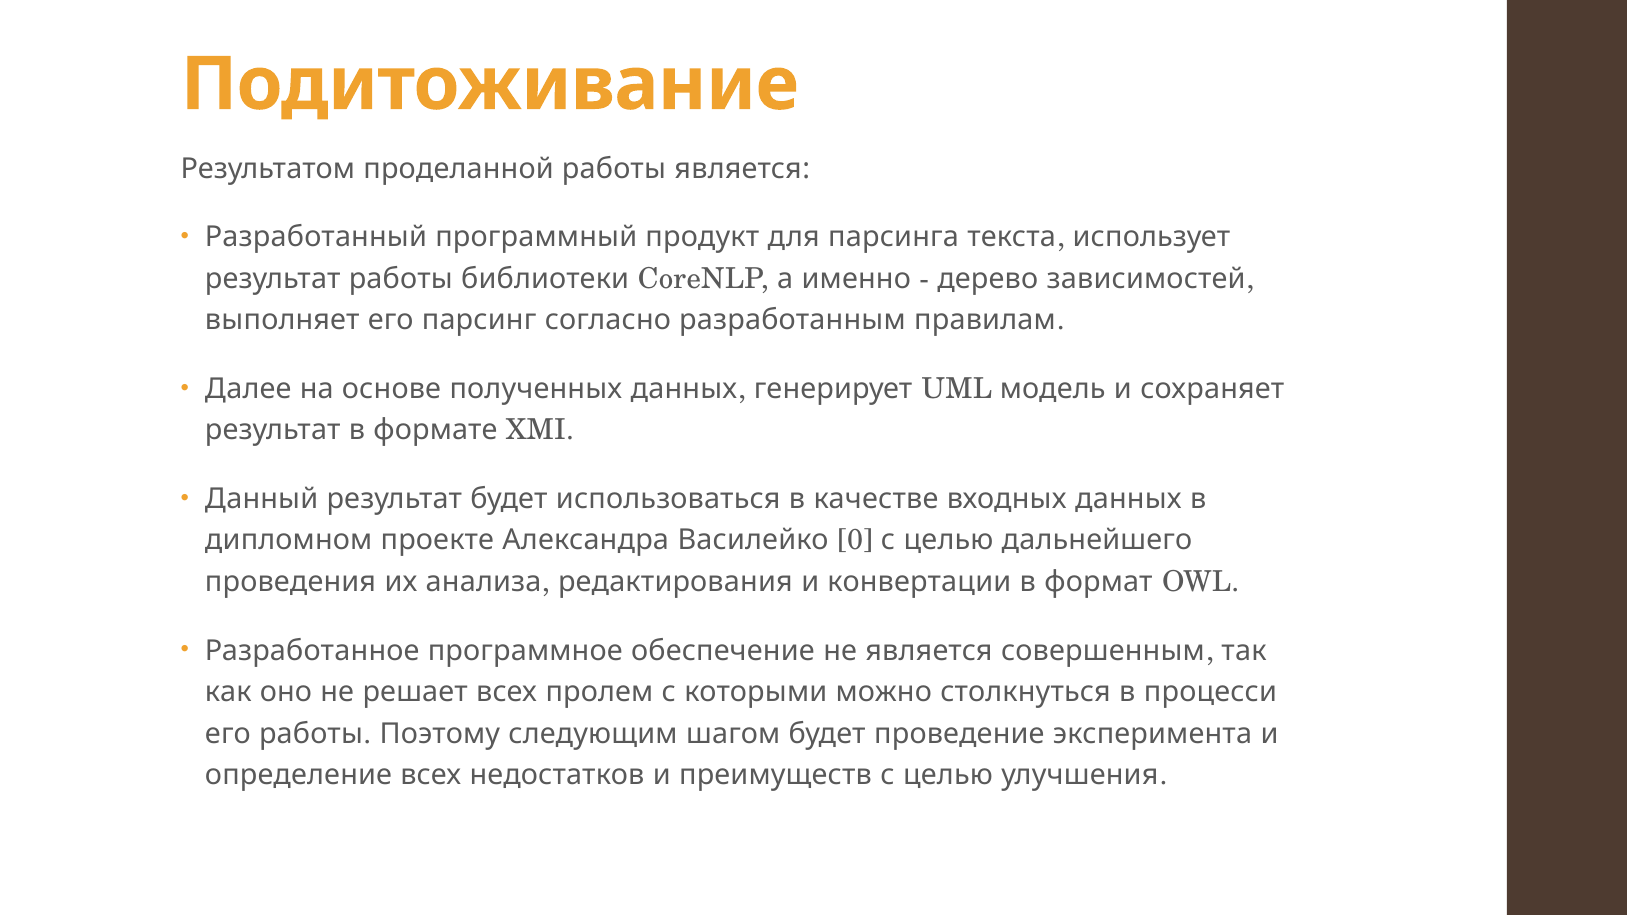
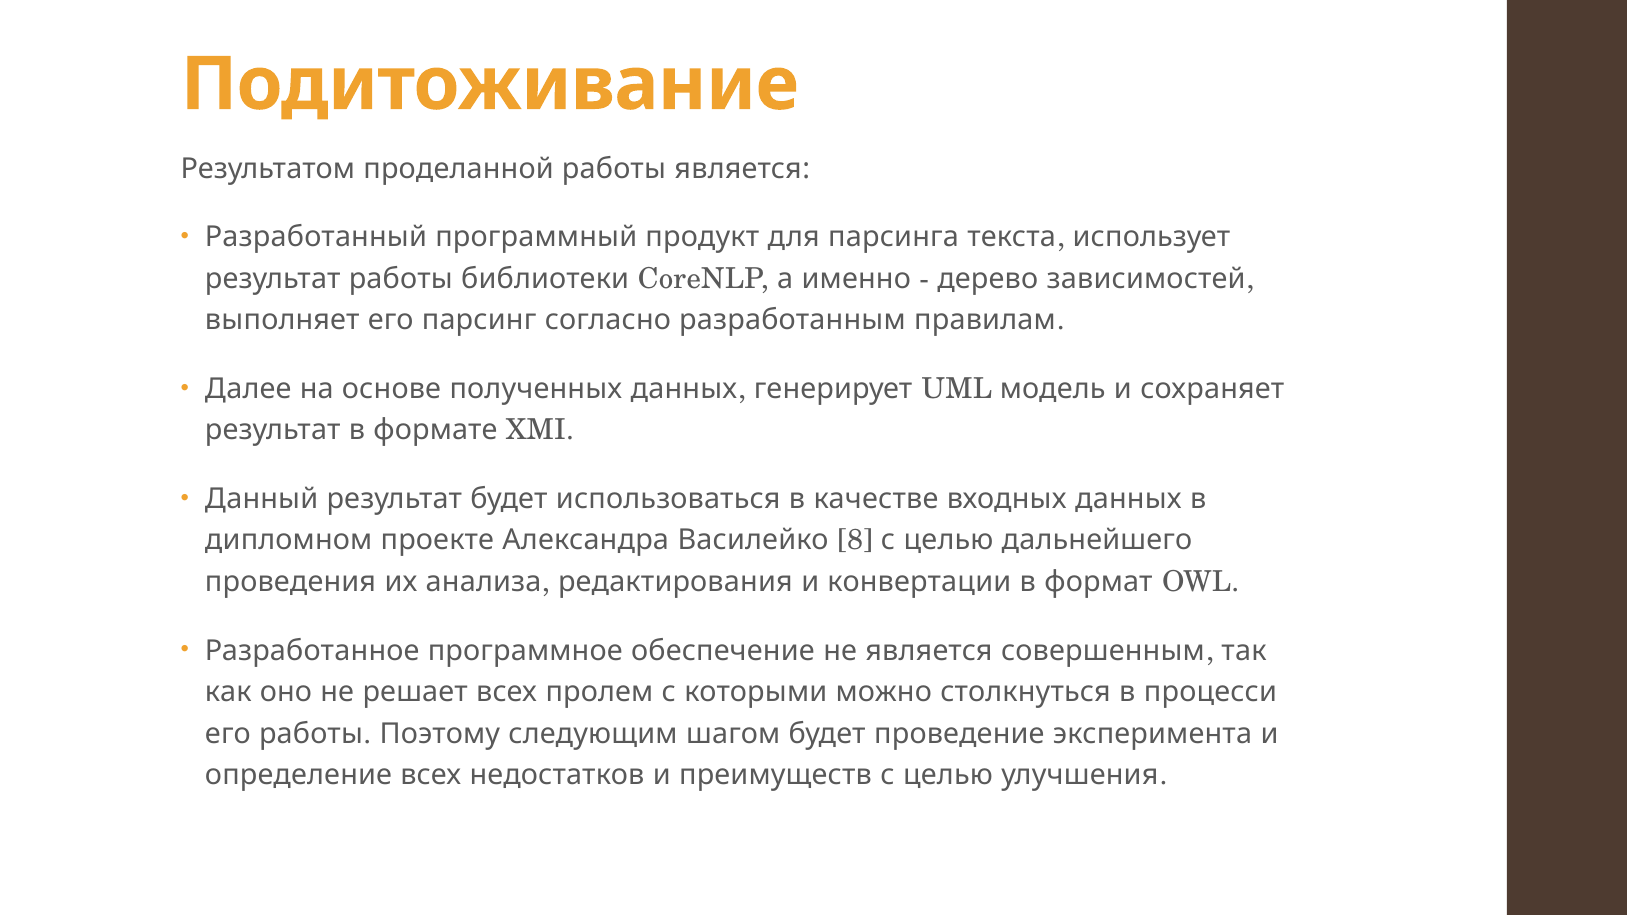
0: 0 -> 8 (855, 541)
